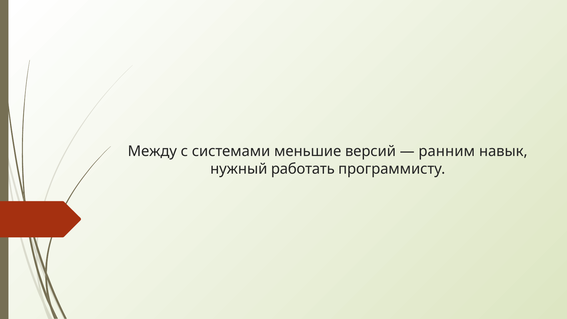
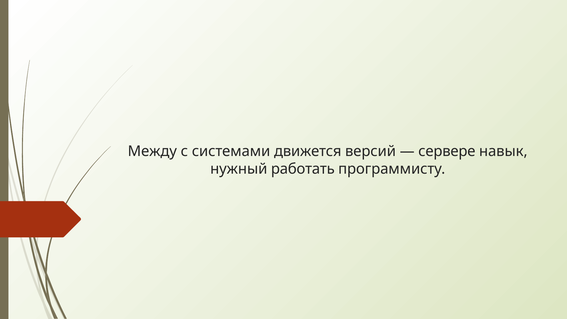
меньшие: меньшие -> движется (308, 151)
ранним: ранним -> сервере (447, 151)
